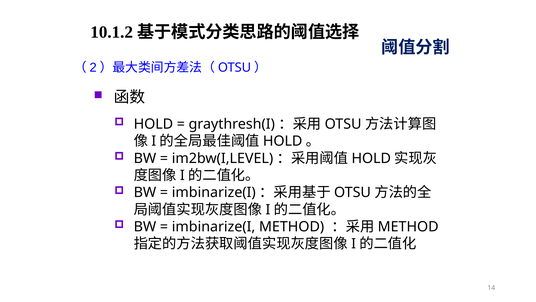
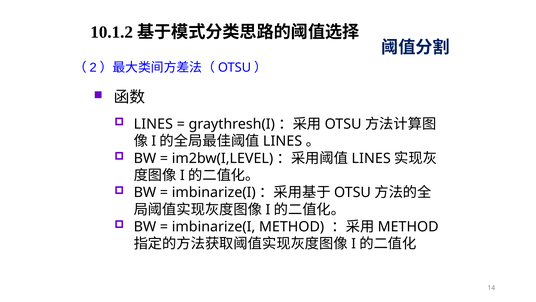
HOLD: HOLD -> LINES (153, 124)
HOLD: HOLD -> LINES (283, 141)
HOLD: HOLD -> LINES (371, 158)
